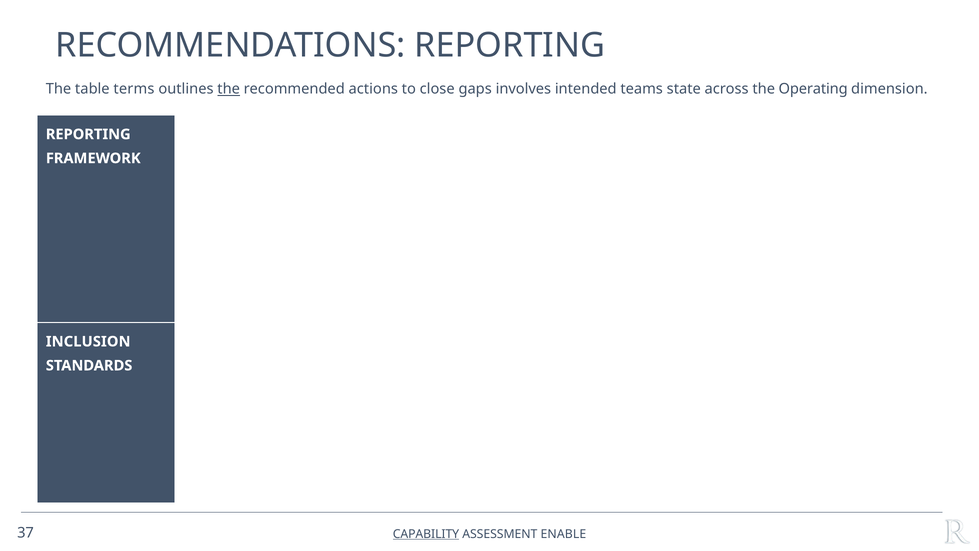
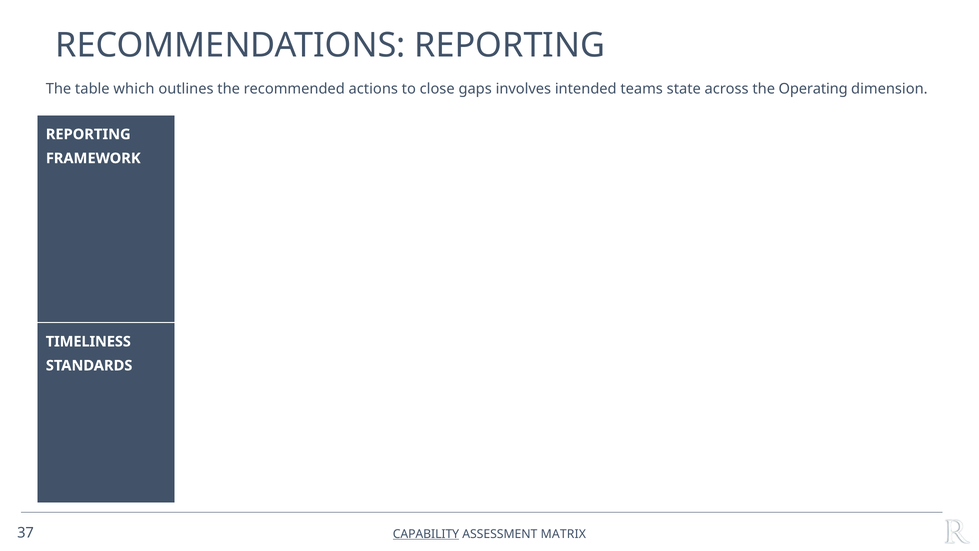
terms: terms -> which (134, 89)
the underline: present -> none (229, 89)
INCLUSION: INCLUSION -> TIMELINESS (88, 341)
ENABLE: ENABLE -> MATRIX (563, 534)
